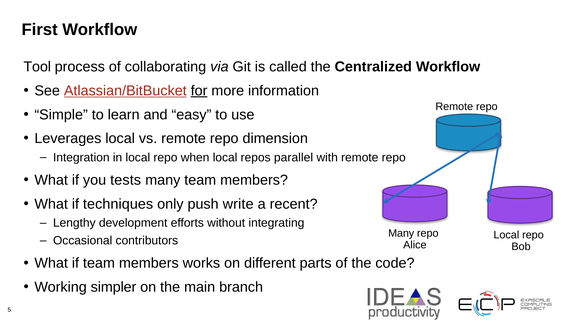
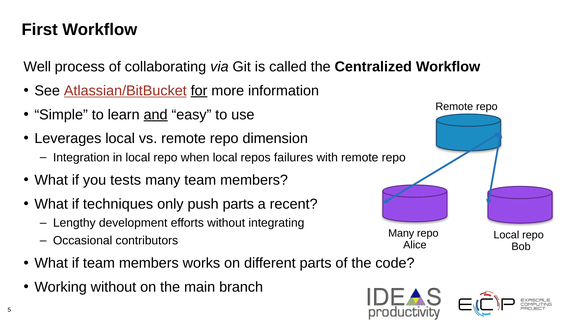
Tool: Tool -> Well (37, 67)
and underline: none -> present (156, 115)
parallel: parallel -> failures (294, 157)
push write: write -> parts (238, 204)
Working simpler: simpler -> without (113, 287)
